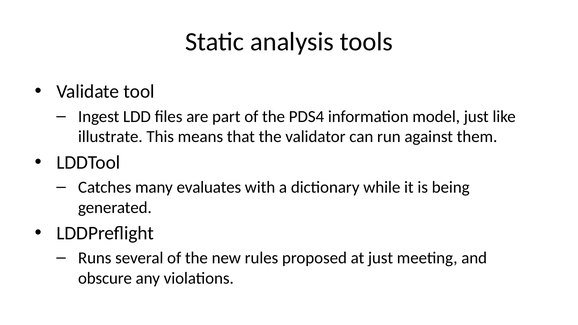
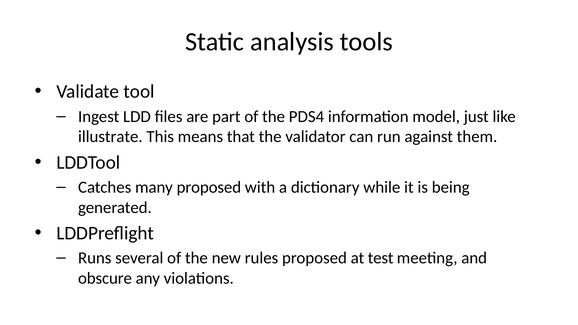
many evaluates: evaluates -> proposed (209, 187)
at just: just -> test (381, 258)
